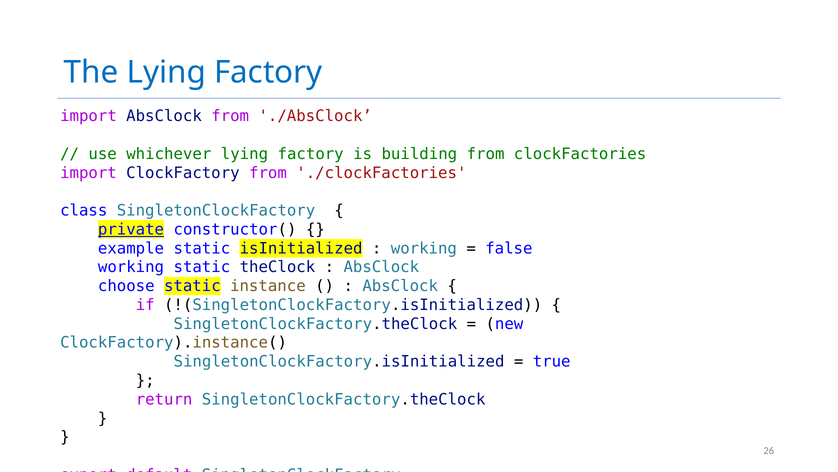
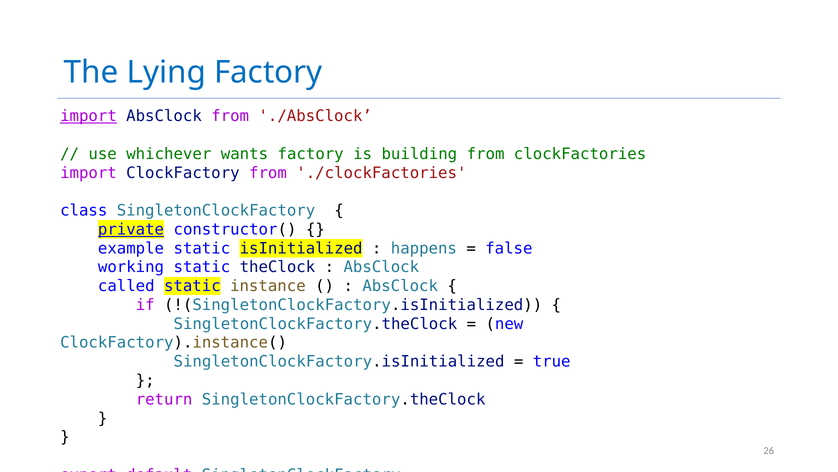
import underline: none -> present (88, 116)
whichever lying: lying -> wants (244, 154)
working: working -> happens (424, 248)
choose: choose -> called (126, 286)
